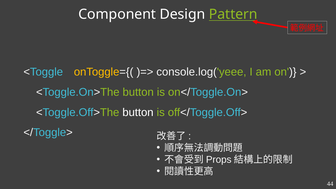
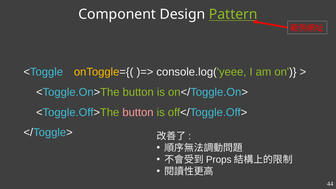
button colour: white -> pink (138, 112)
